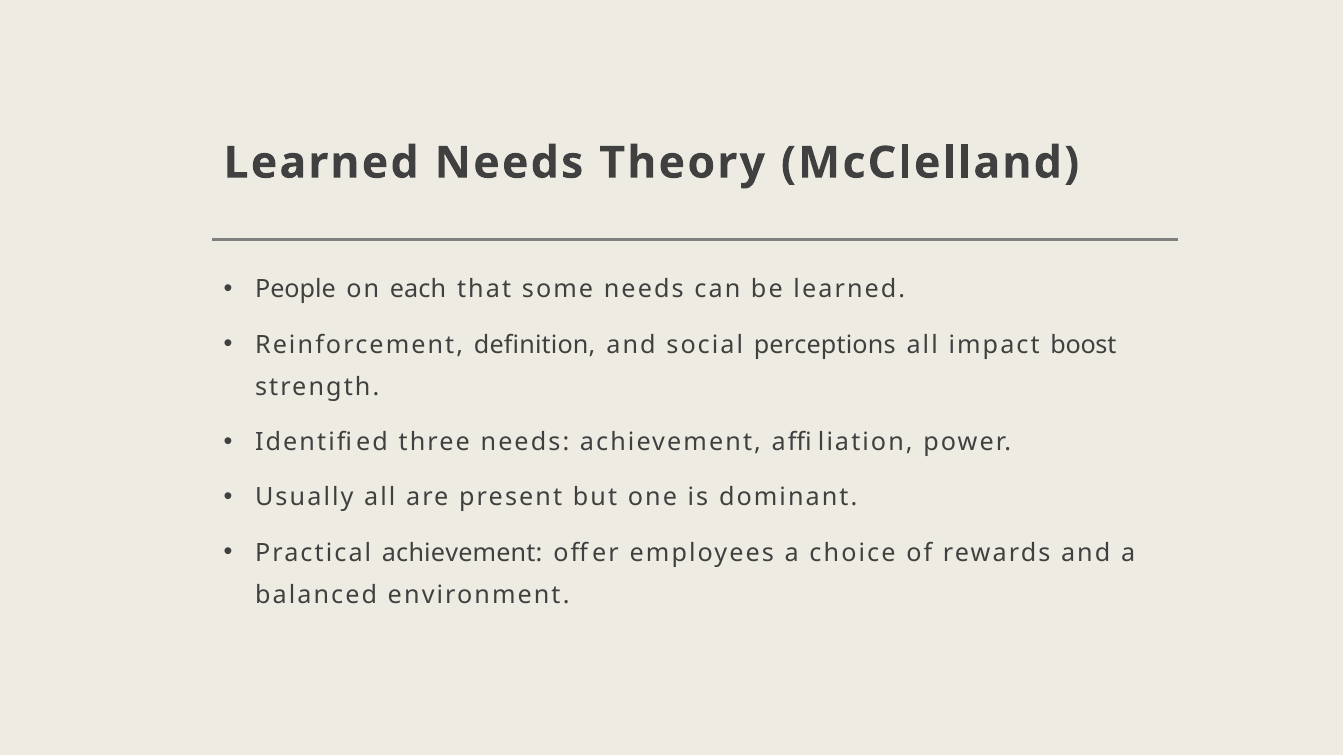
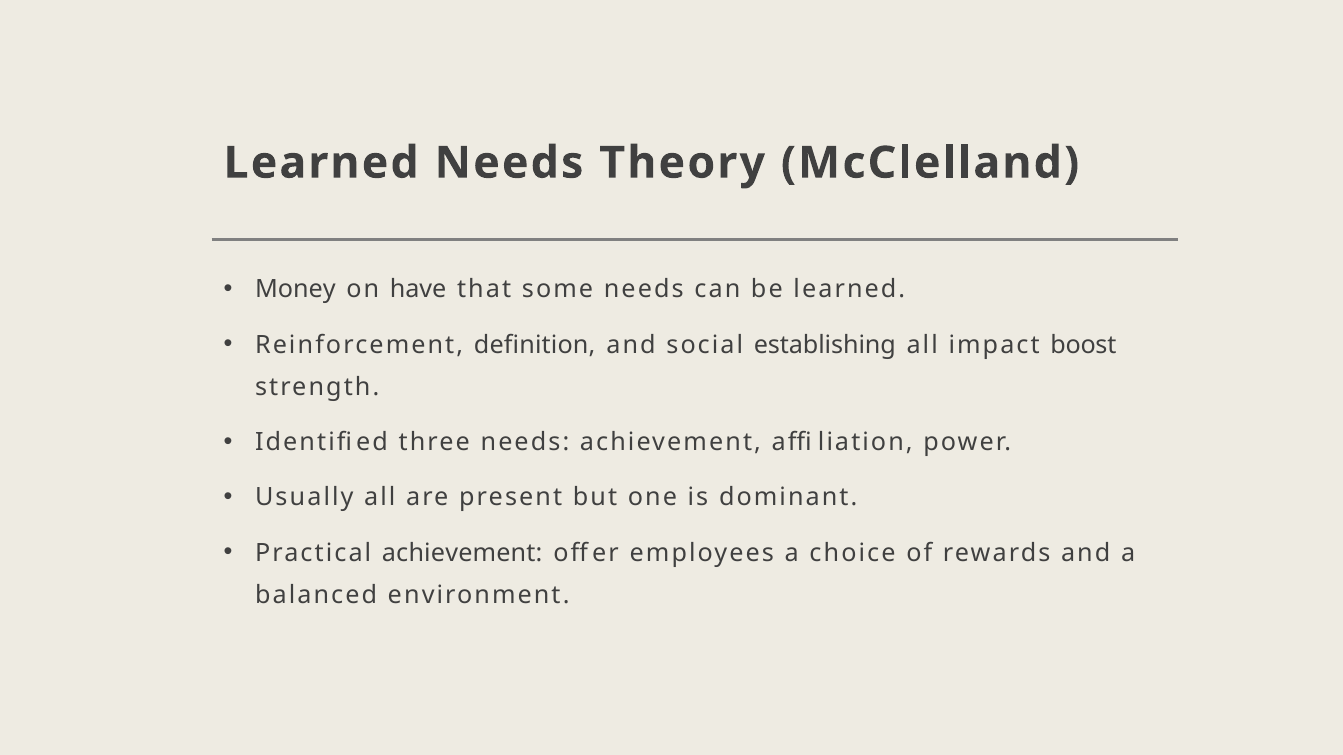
People: People -> Money (295, 290)
each: each -> have (418, 290)
perceptions: perceptions -> establishing (825, 345)
